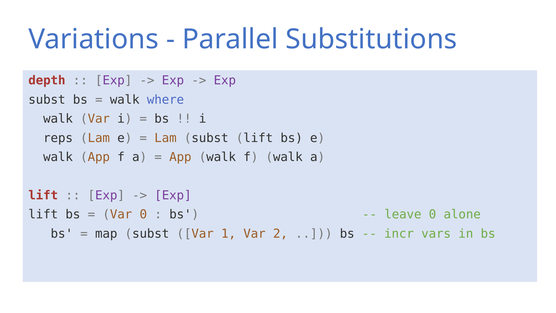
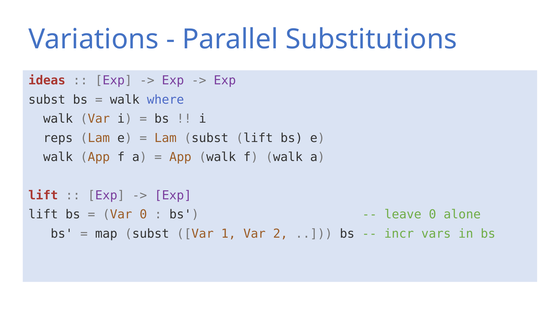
depth: depth -> ideas (47, 80)
